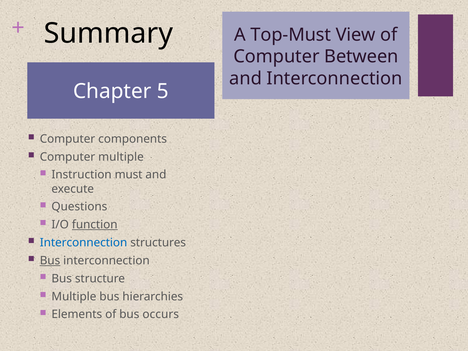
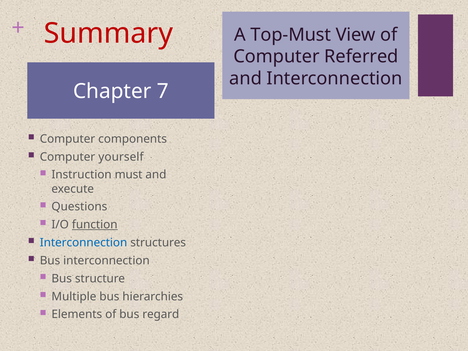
Summary colour: black -> red (108, 33)
Between: Between -> Referred (361, 57)
5: 5 -> 7 (163, 91)
Computer multiple: multiple -> yourself (121, 157)
Bus underline: present -> none (50, 261)
occurs: occurs -> regard (161, 314)
